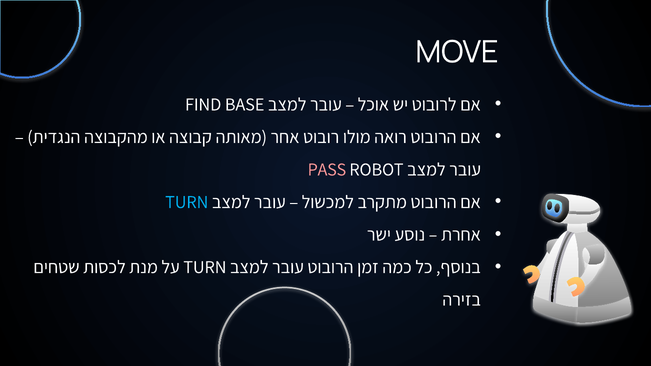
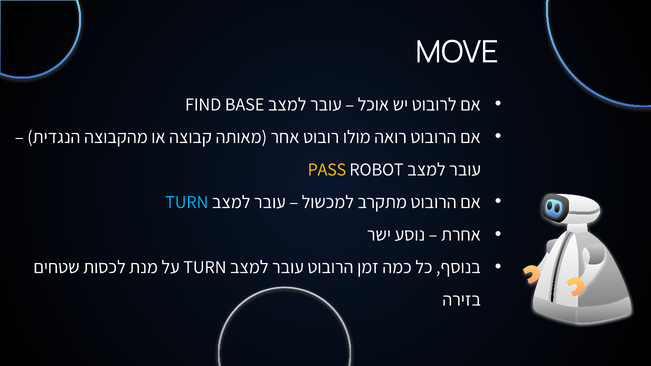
PASS colour: pink -> yellow (327, 170)
